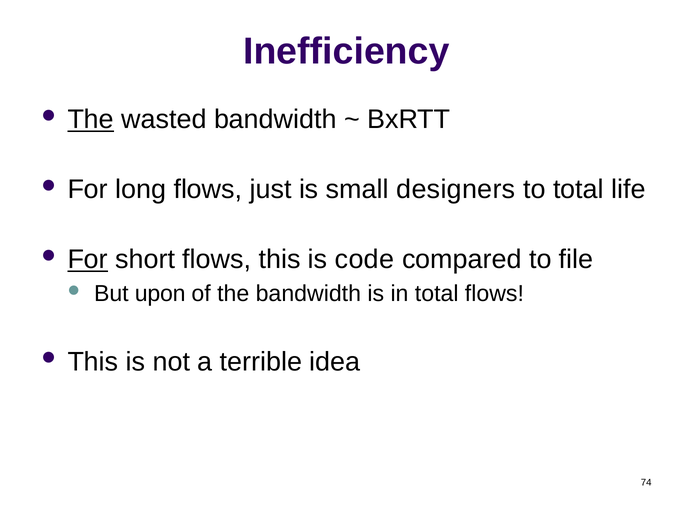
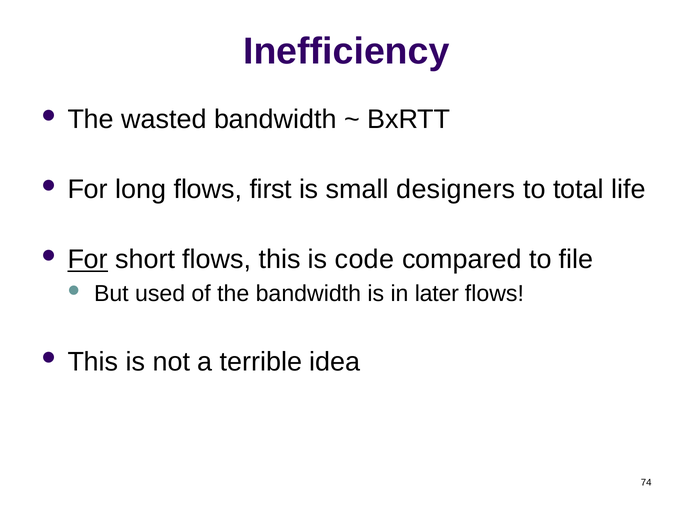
The underline: present -> none (91, 120)
just: just -> first (271, 190)
upon: upon -> used (160, 294)
in total: total -> later (437, 294)
